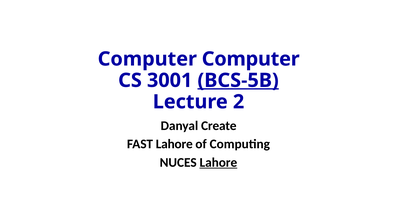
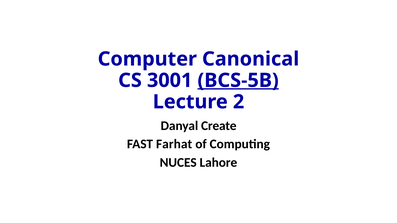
Computer Computer: Computer -> Canonical (251, 59)
FAST Lahore: Lahore -> Farhat (174, 144)
Lahore underline: present -> none (218, 163)
